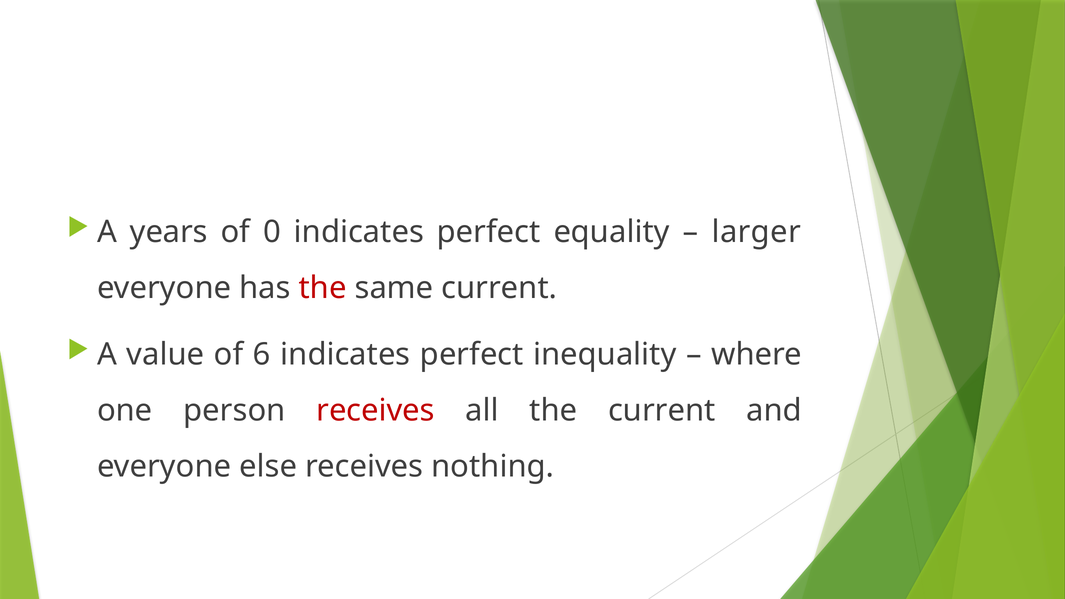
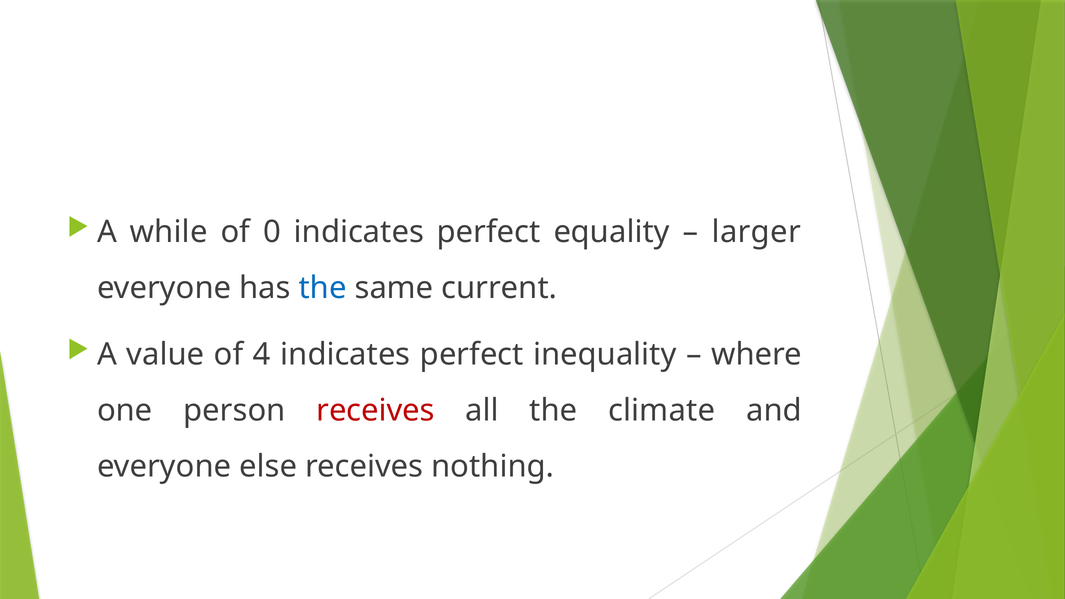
years: years -> while (169, 232)
the colour: red -> blue (323, 288)
6: 6 -> 4 (262, 355)
the current: current -> climate (662, 411)
